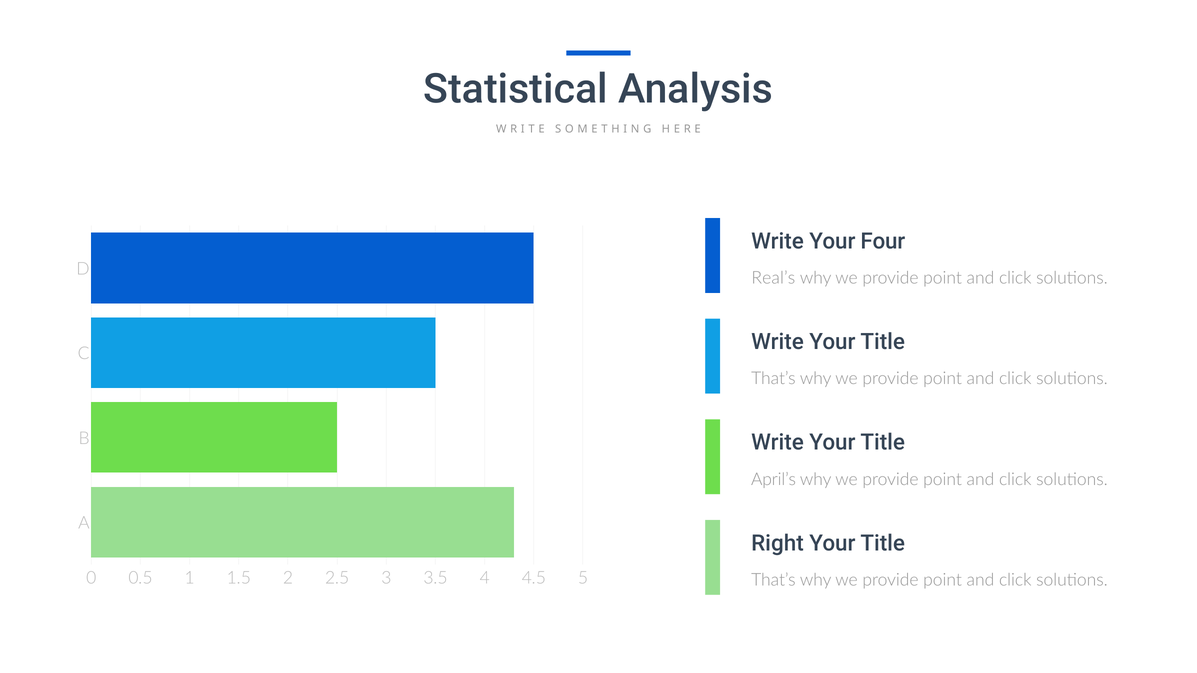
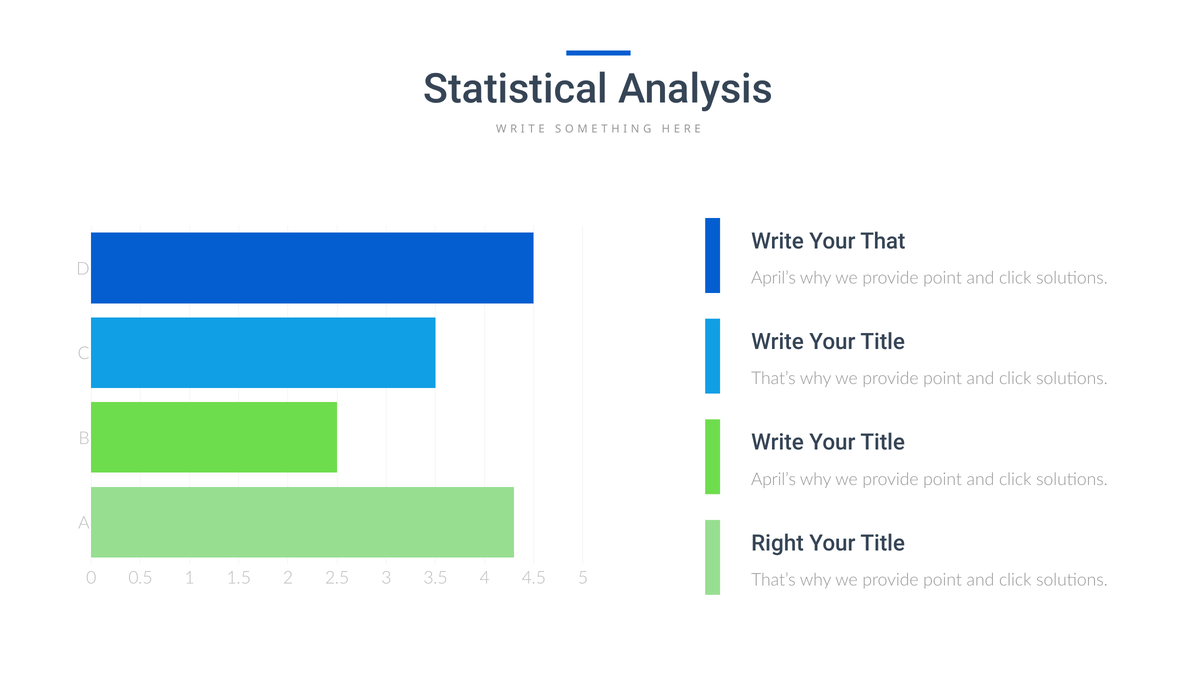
Four: Four -> That (883, 241)
Real’s: Real’s -> April’s (773, 278)
